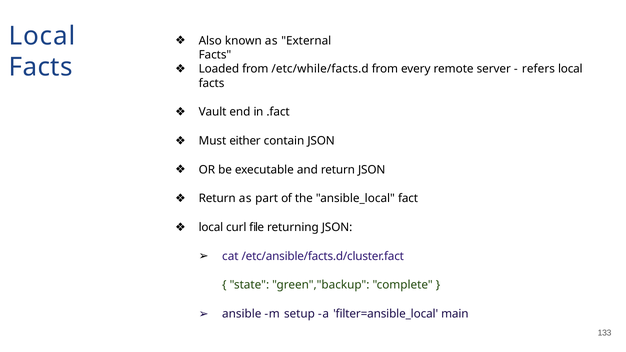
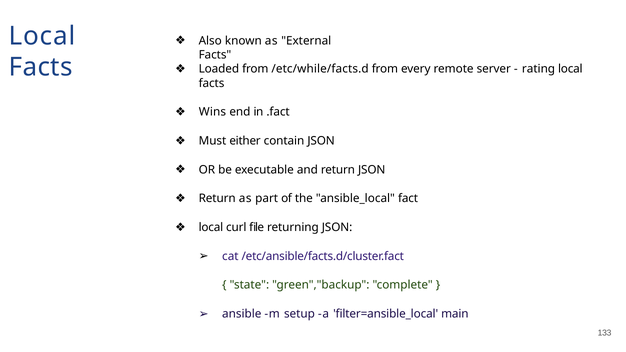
refers: refers -> rating (539, 69)
Vault: Vault -> Wins (212, 112)
